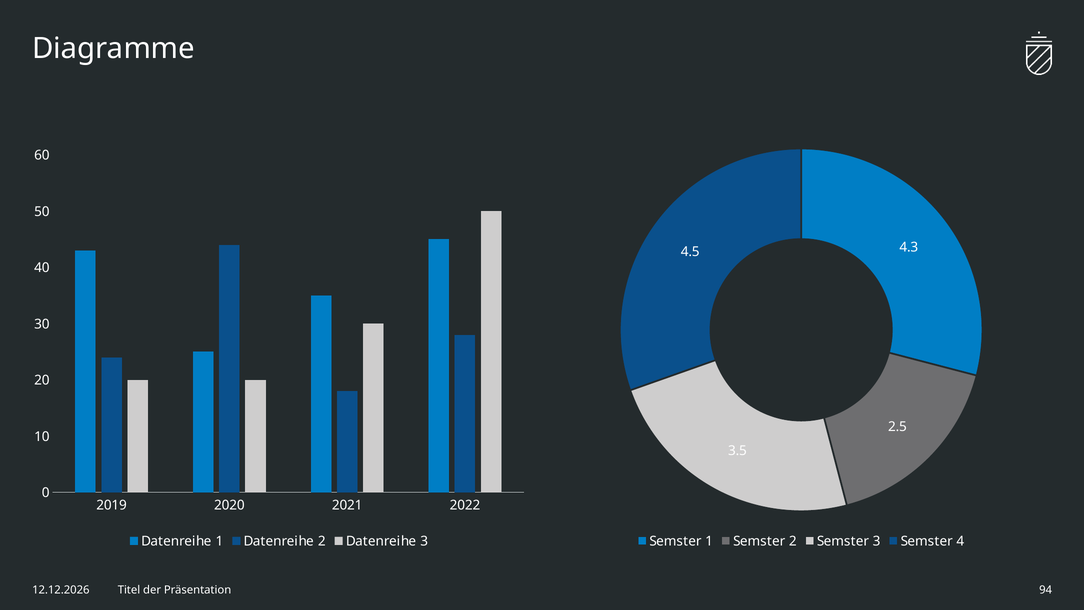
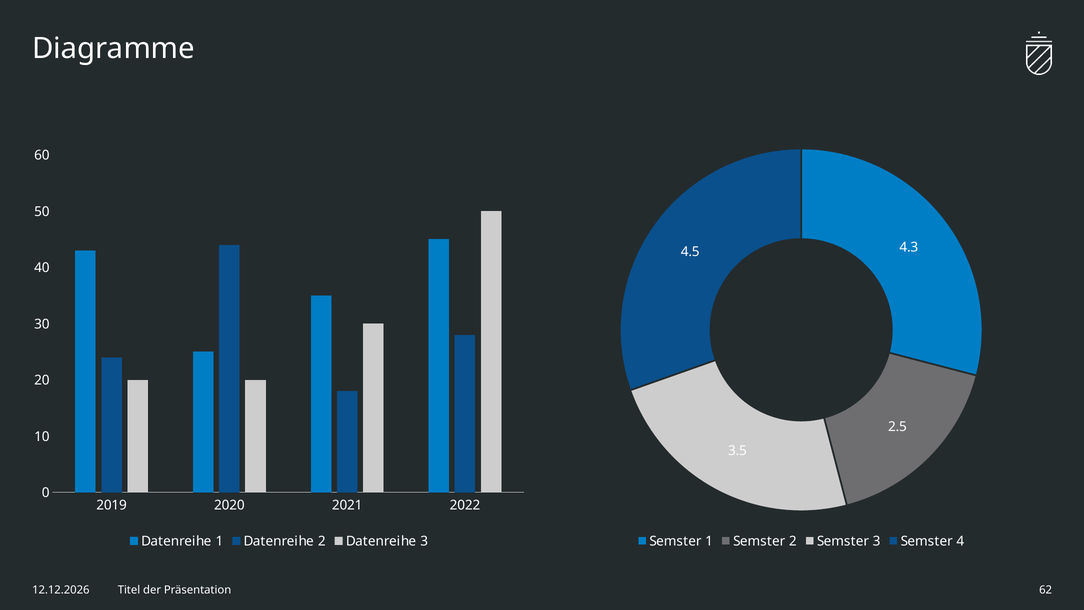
94: 94 -> 62 (1046, 590)
